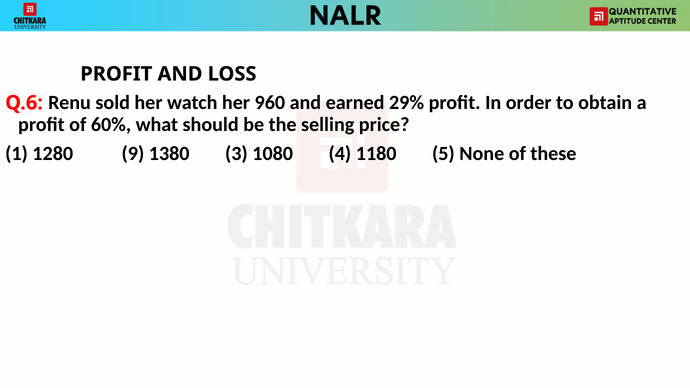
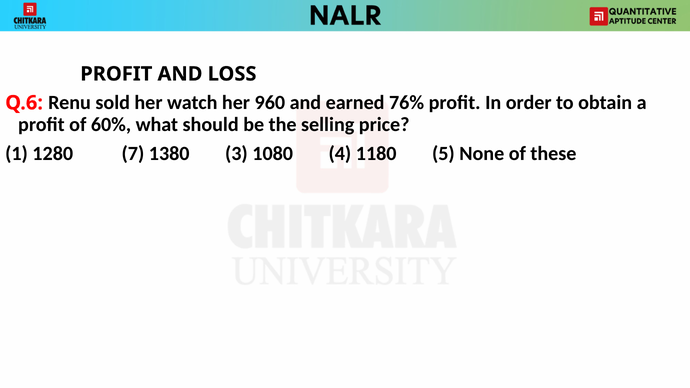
29%: 29% -> 76% (407, 103)
9: 9 -> 7 (133, 153)
